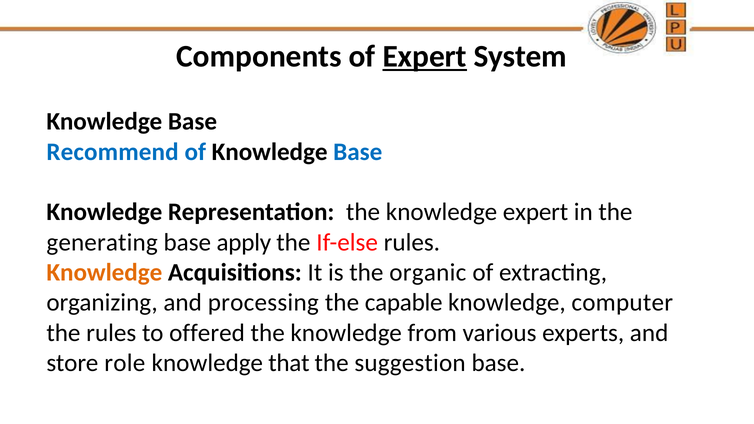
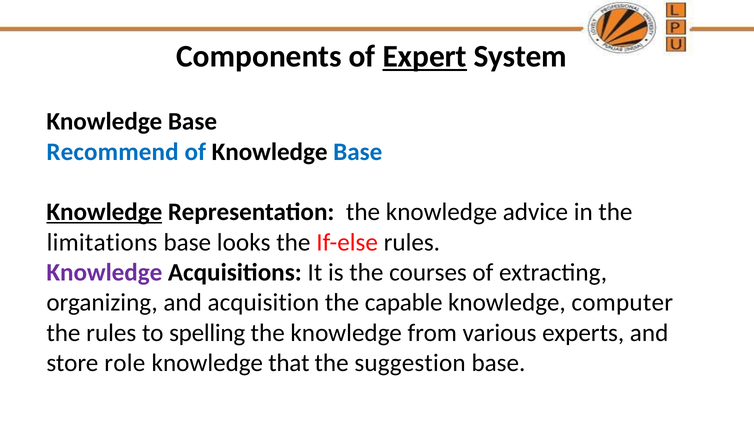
Knowledge underline: none -> present (104, 212)
knowledge expert: expert -> advice (535, 212)
generating: generating -> limitations (102, 242)
apply: apply -> looks (244, 242)
Knowledge colour: orange -> purple (104, 272)
organic: organic -> courses (428, 272)
processing: processing -> acquisition (263, 303)
offered: offered -> spelling (207, 333)
